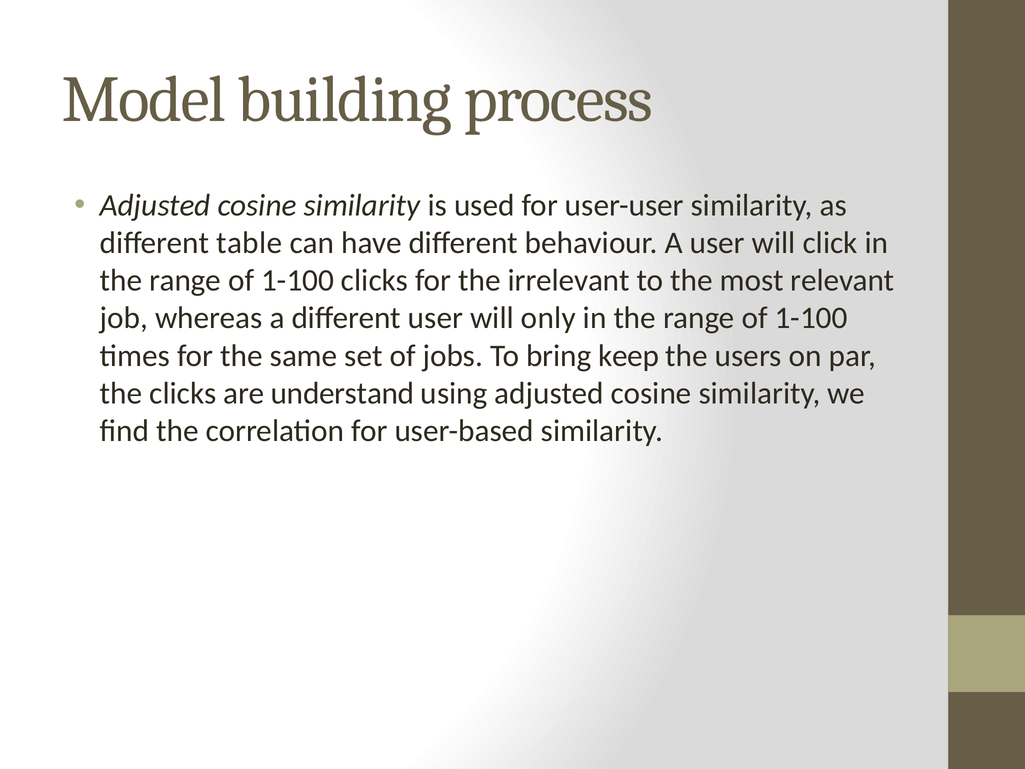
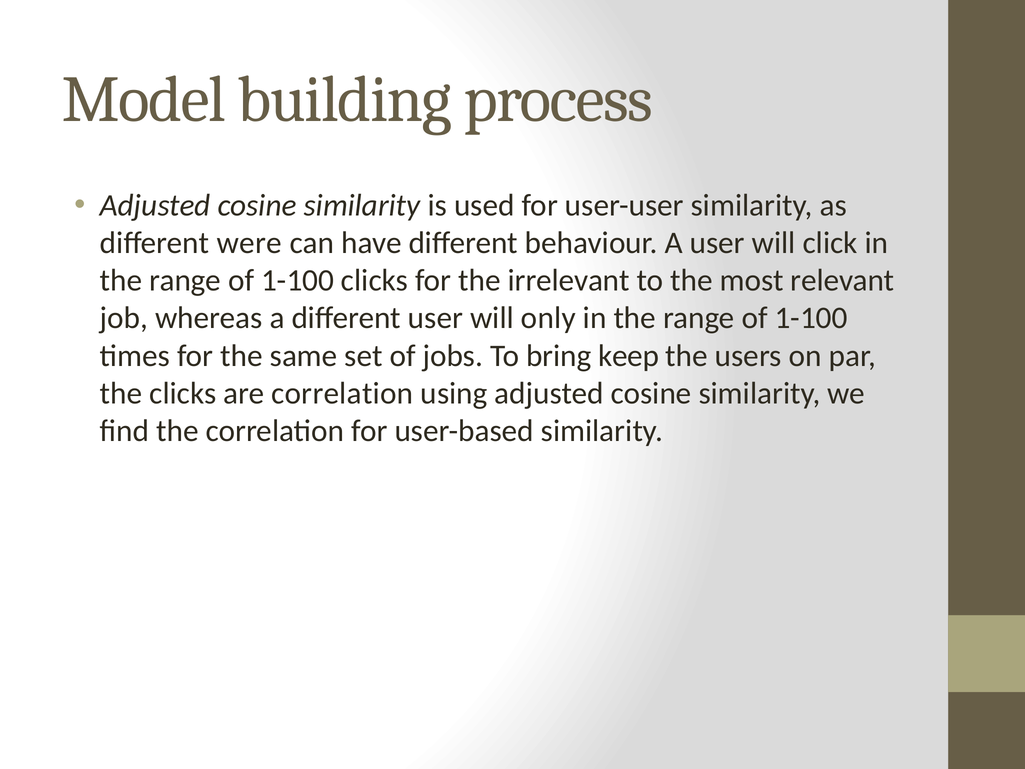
table: table -> were (249, 243)
are understand: understand -> correlation (342, 393)
